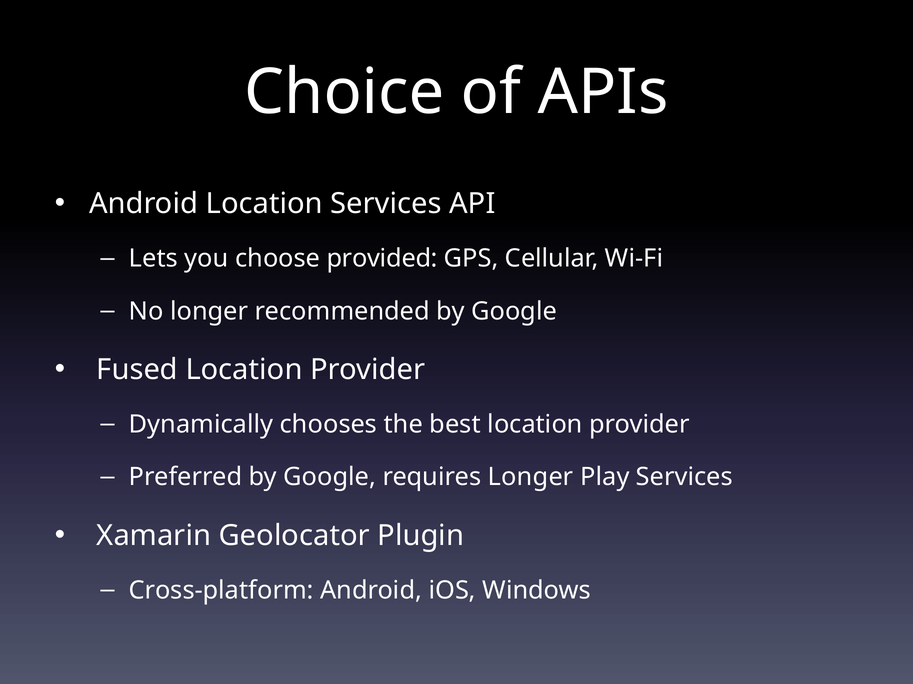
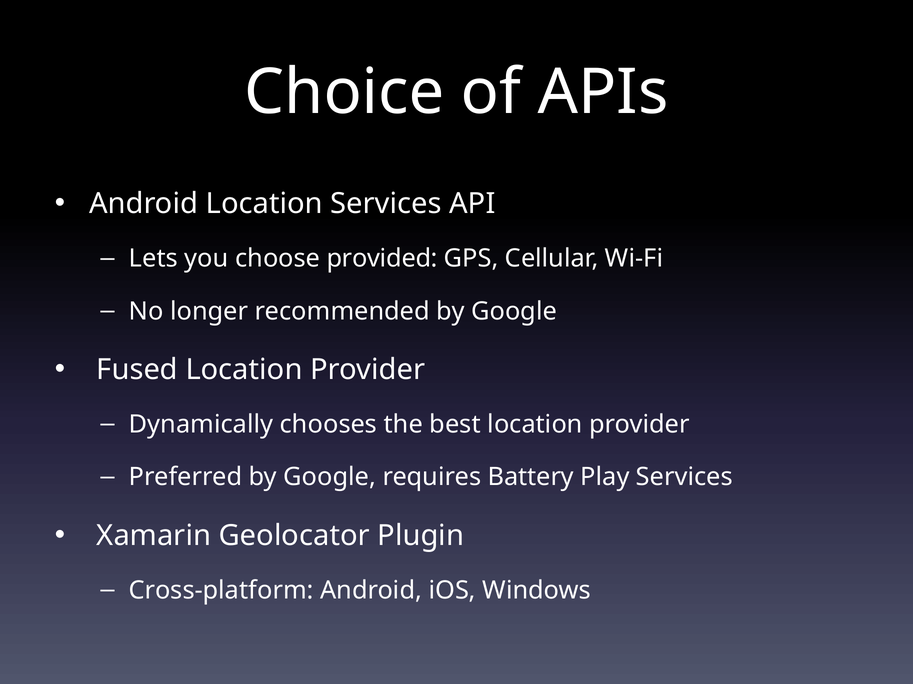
requires Longer: Longer -> Battery (531, 478)
